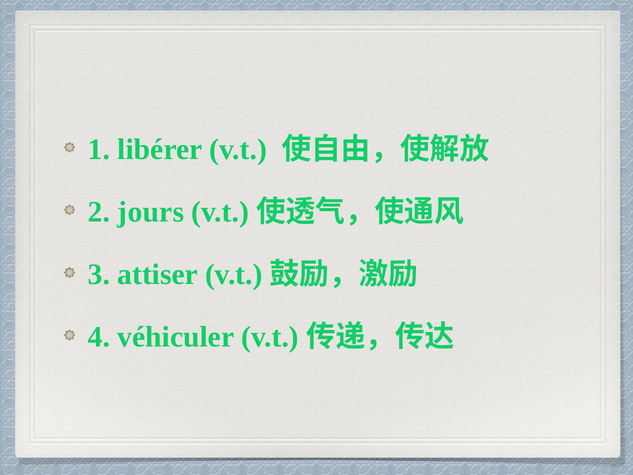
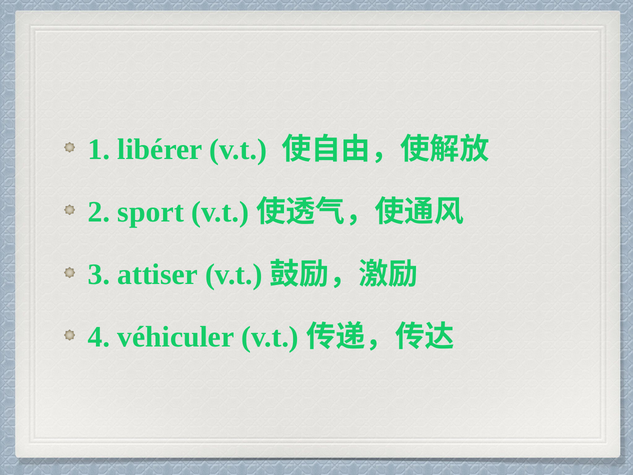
jours: jours -> sport (151, 212)
